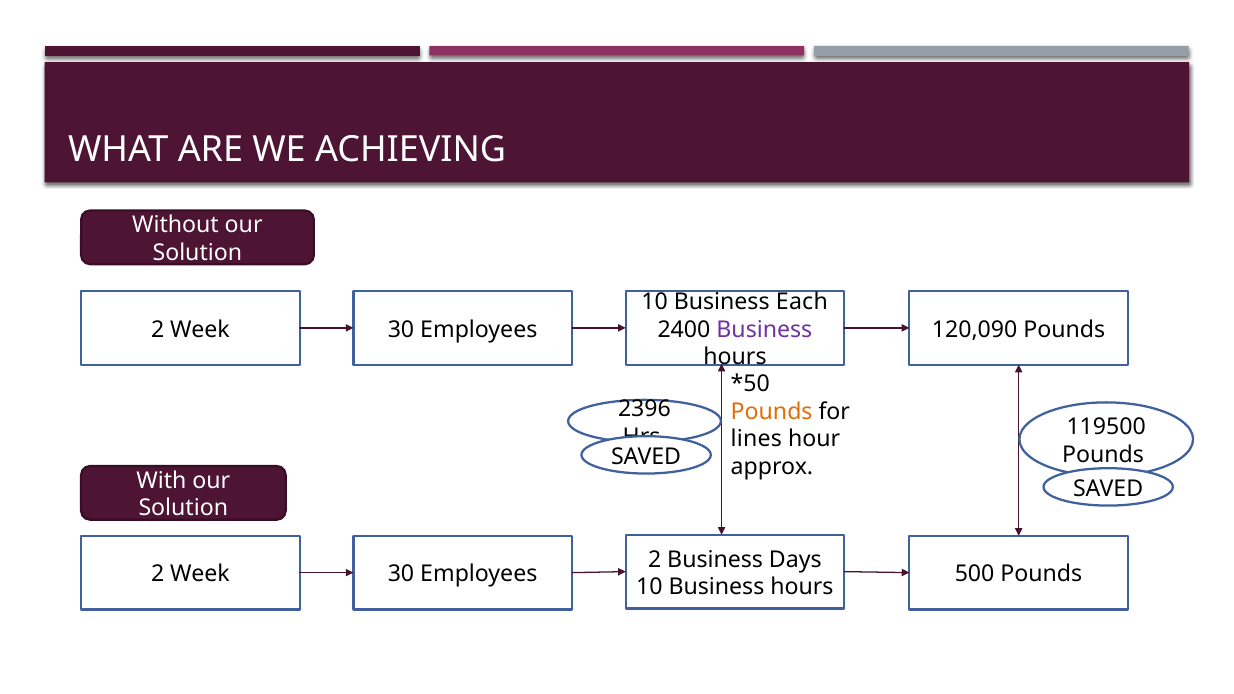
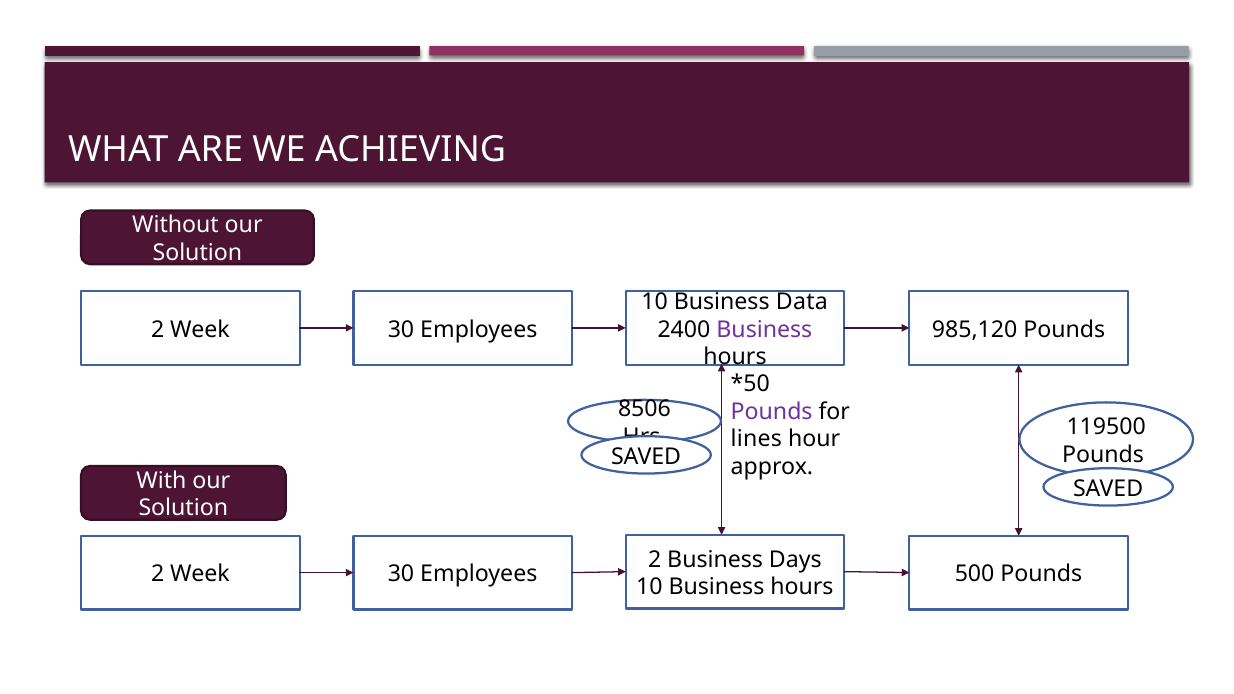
Each: Each -> Data (802, 302)
120,090: 120,090 -> 985,120 (975, 330)
2396: 2396 -> 8506 (644, 409)
Pounds colour: orange -> purple (772, 412)
